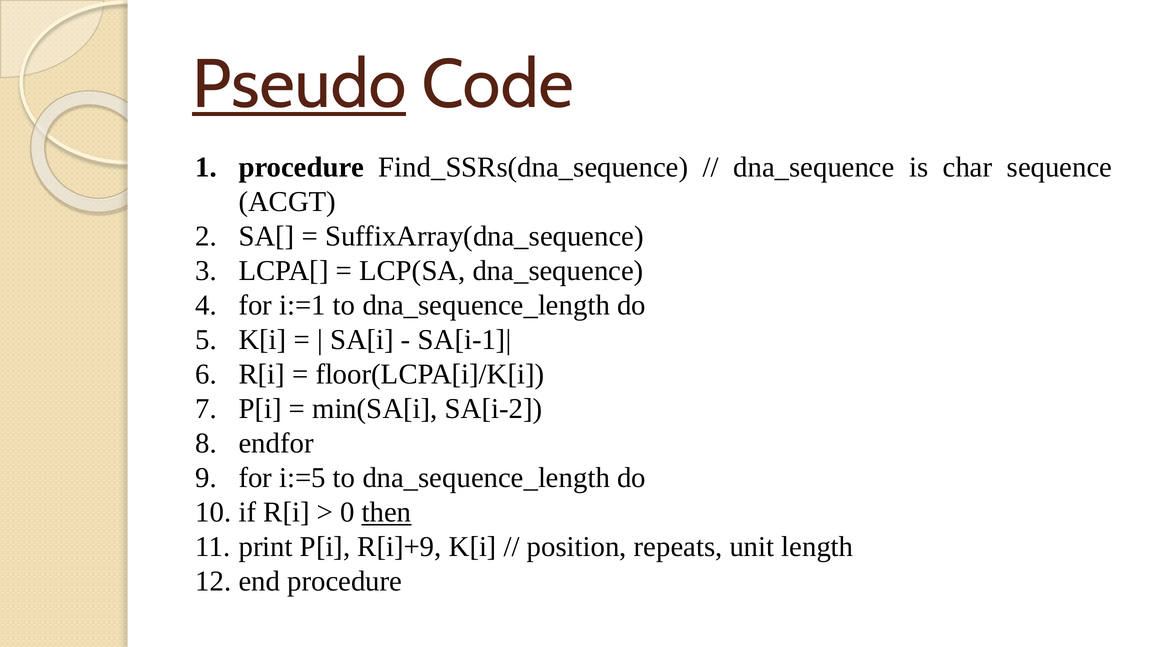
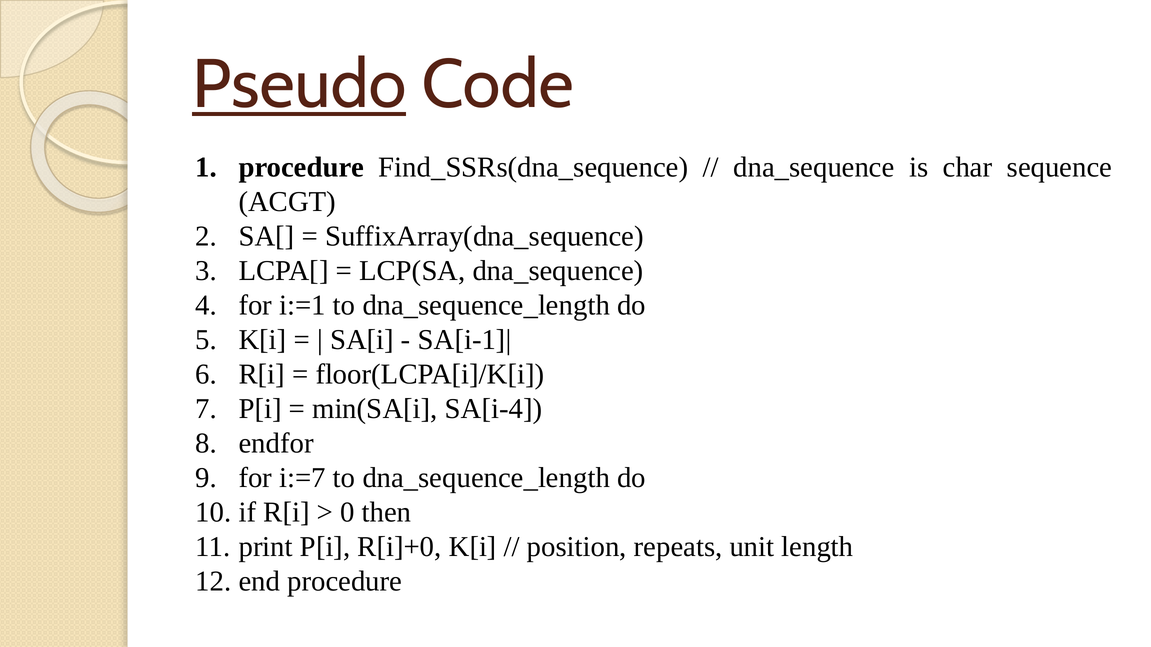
SA[i-2: SA[i-2 -> SA[i-4 (493, 409)
i:=5: i:=5 -> i:=7 (303, 478)
then underline: present -> none (387, 513)
R[i]+9: R[i]+9 -> R[i]+0 (400, 547)
